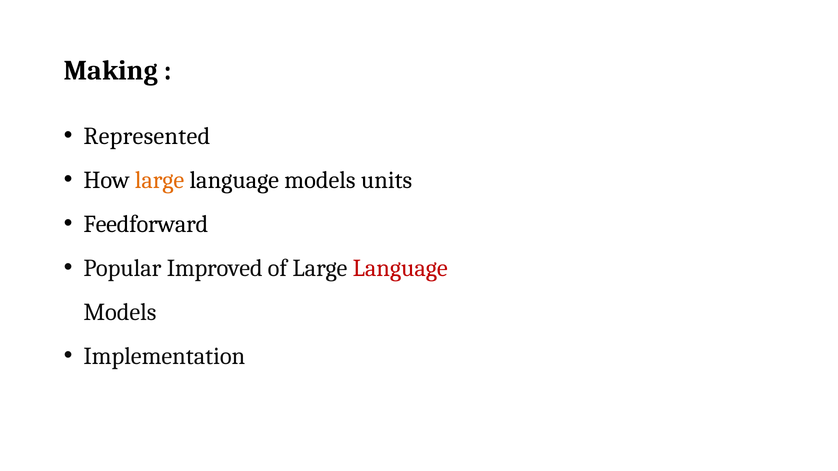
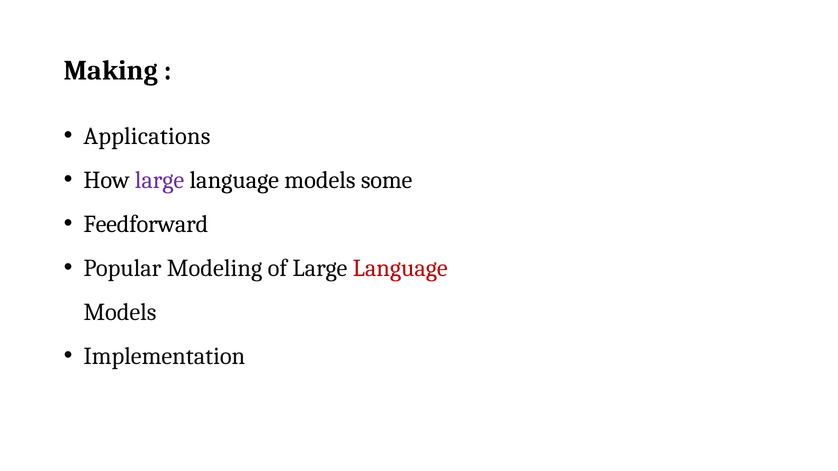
Represented: Represented -> Applications (147, 136)
large colour: orange -> purple (160, 180)
units: units -> some (387, 180)
Improved: Improved -> Modeling (215, 268)
